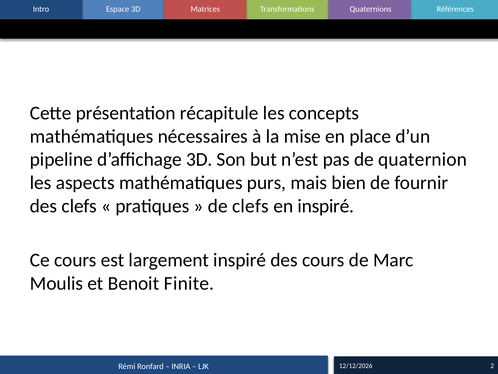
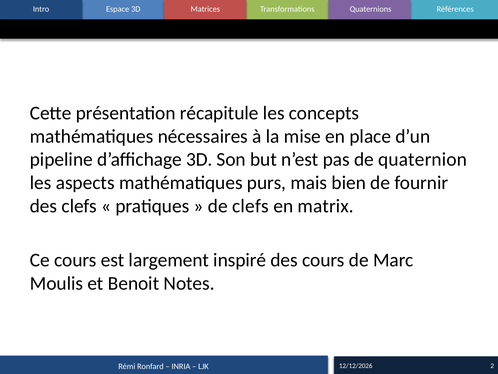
en inspiré: inspiré -> matrix (326, 206)
Finite: Finite -> Notes (189, 283)
